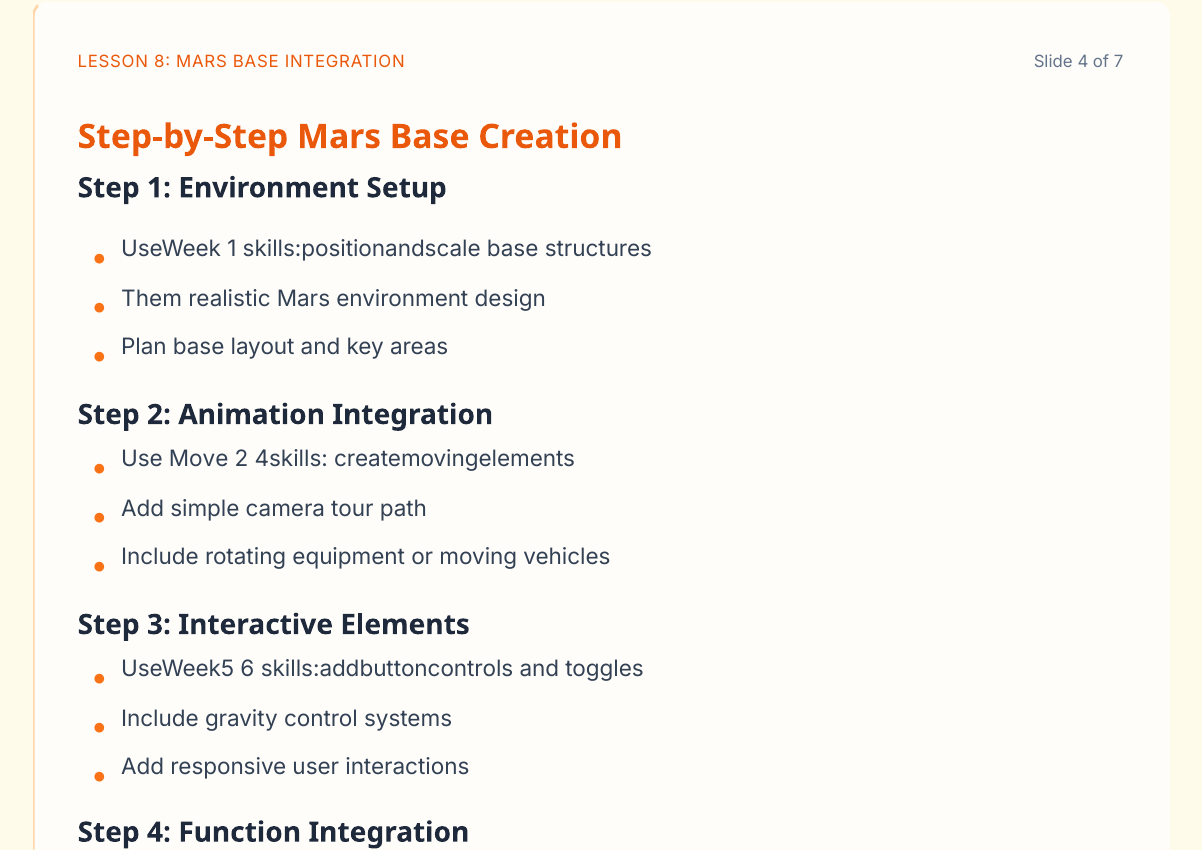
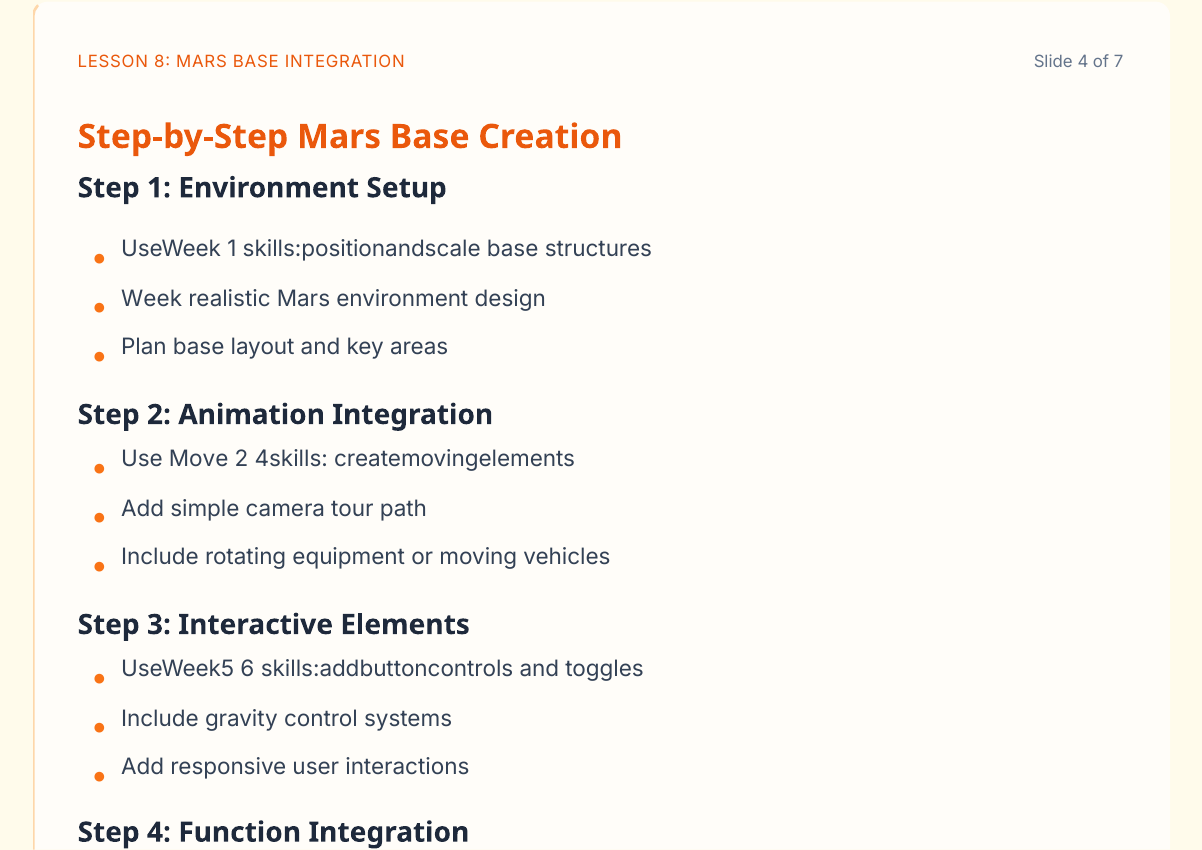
Them: Them -> Week (152, 299)
